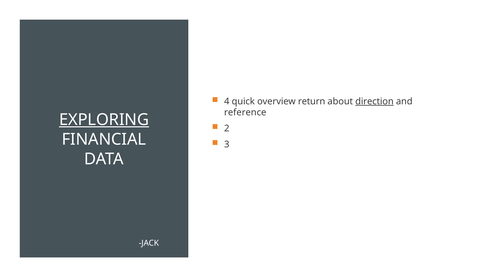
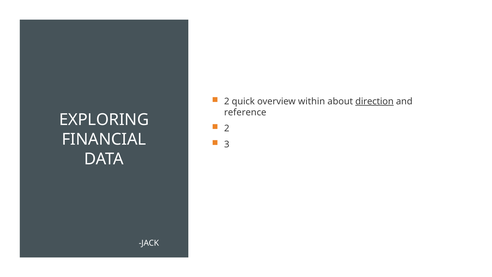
4: 4 -> 2 (227, 101)
return: return -> within (312, 101)
EXPLORING underline: present -> none (104, 120)
